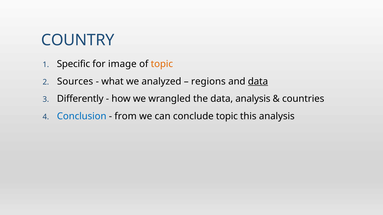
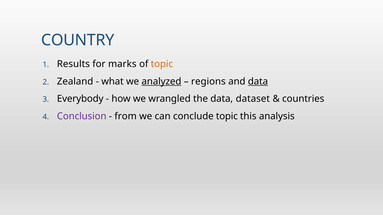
Specific: Specific -> Results (73, 64)
image: image -> marks (122, 64)
Sources: Sources -> Zealand (75, 82)
analyzed underline: none -> present (161, 82)
Differently: Differently -> Everybody (80, 99)
data analysis: analysis -> dataset (253, 99)
Conclusion colour: blue -> purple (82, 117)
